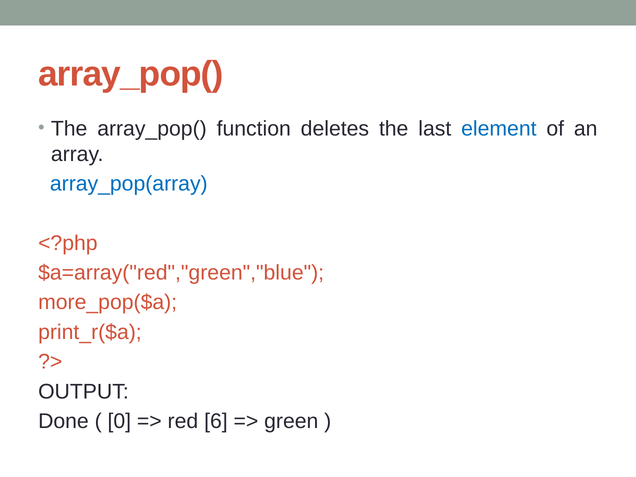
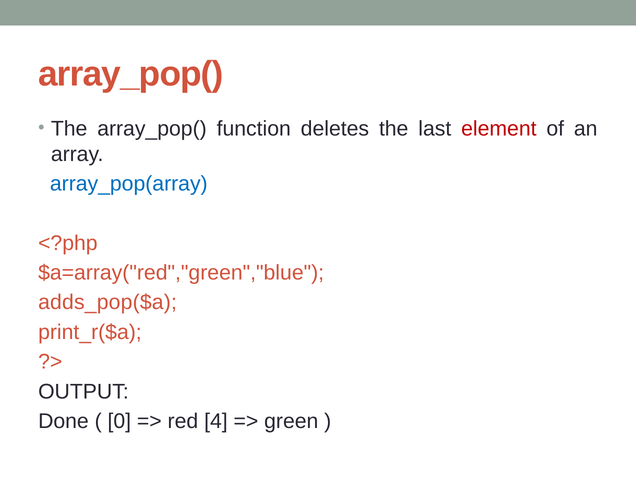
element colour: blue -> red (499, 129)
more_pop($a: more_pop($a -> adds_pop($a (108, 302)
6: 6 -> 4 (216, 421)
